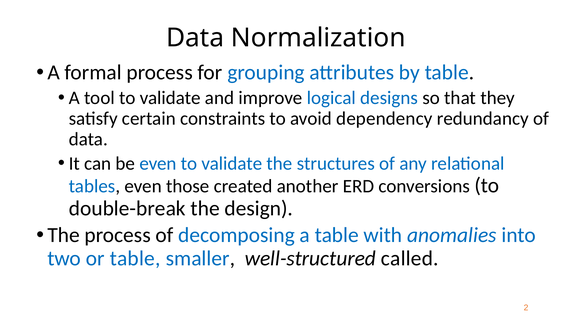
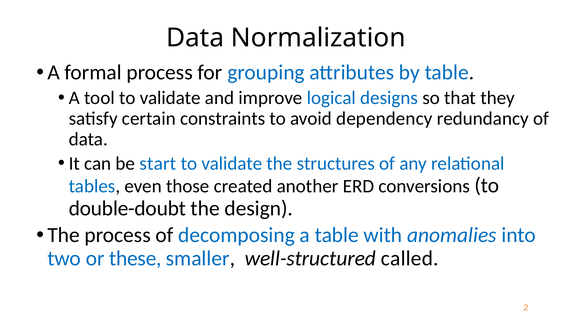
be even: even -> start (158, 163)
double-break: double-break -> double-doubt (127, 208)
or table: table -> these (135, 258)
